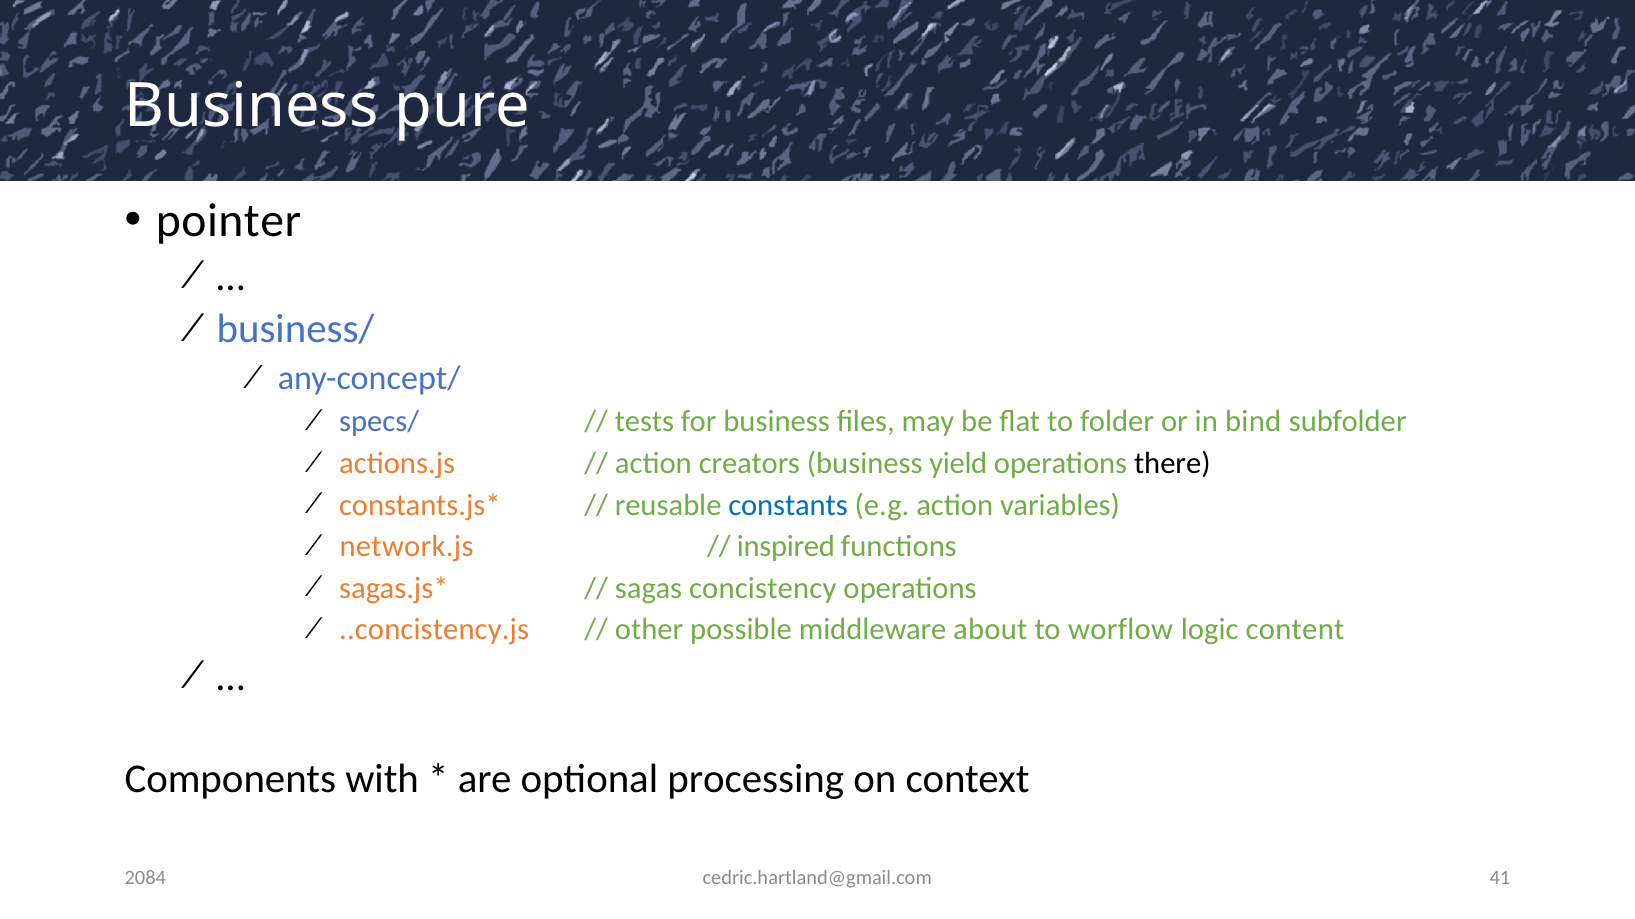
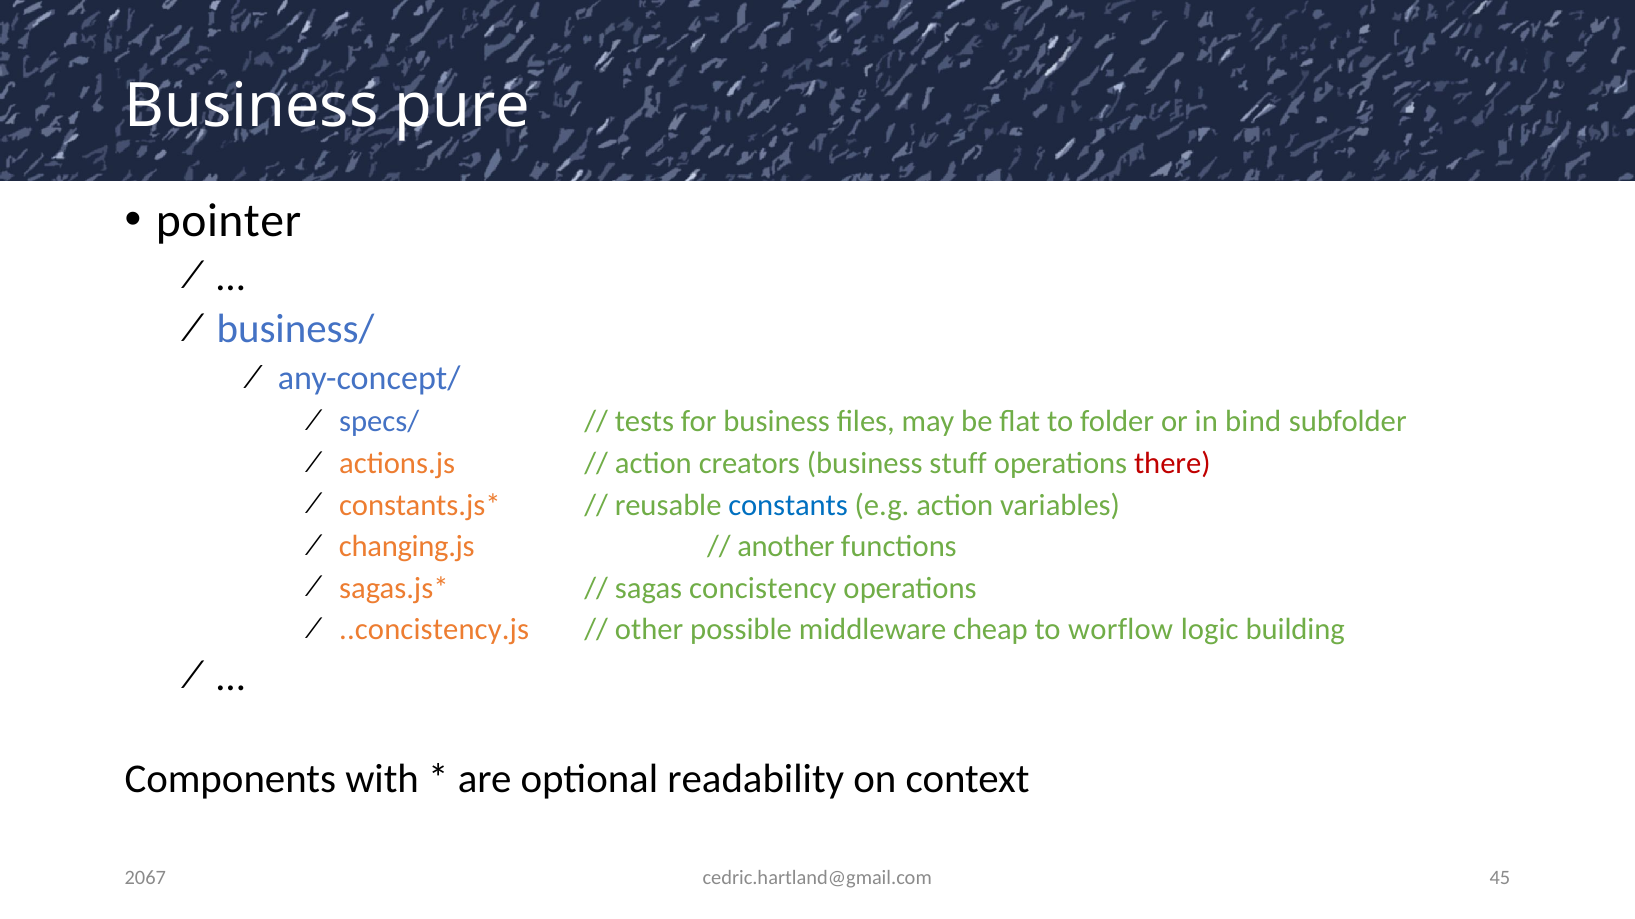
yield: yield -> stuff (958, 464)
there colour: black -> red (1172, 464)
network.js: network.js -> changing.js (407, 547)
inspired: inspired -> another (786, 547)
about: about -> cheap (990, 630)
content: content -> building (1295, 630)
processing: processing -> readability (756, 780)
41: 41 -> 45 (1500, 878)
2084: 2084 -> 2067 (145, 878)
